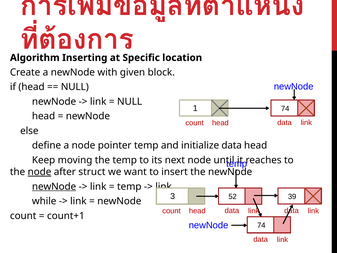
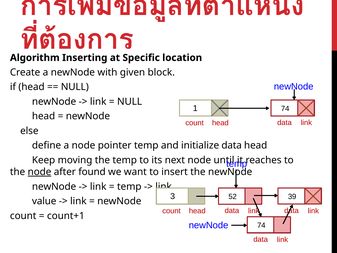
struct: struct -> found (92, 172)
newNode underline: present -> none (54, 186)
while: while -> value (44, 201)
